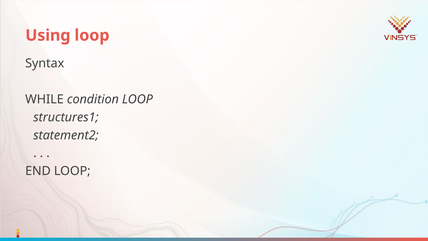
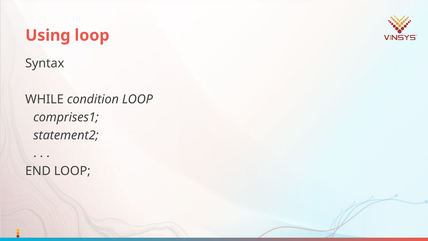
structures1: structures1 -> comprises1 (66, 117)
